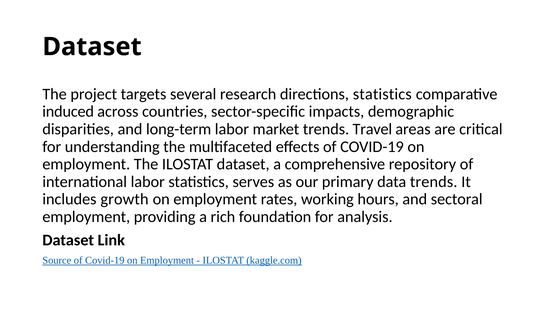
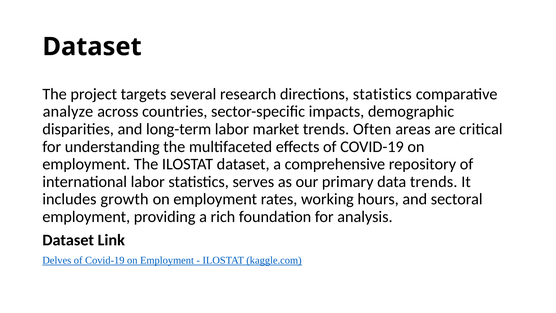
induced: induced -> analyze (68, 112)
Travel: Travel -> Often (372, 129)
Source: Source -> Delves (57, 260)
